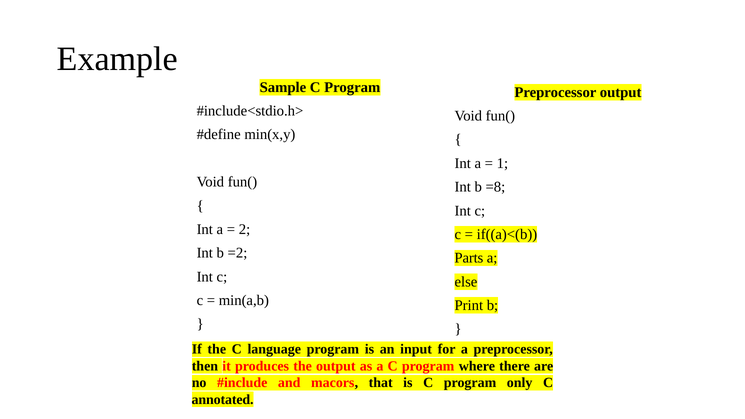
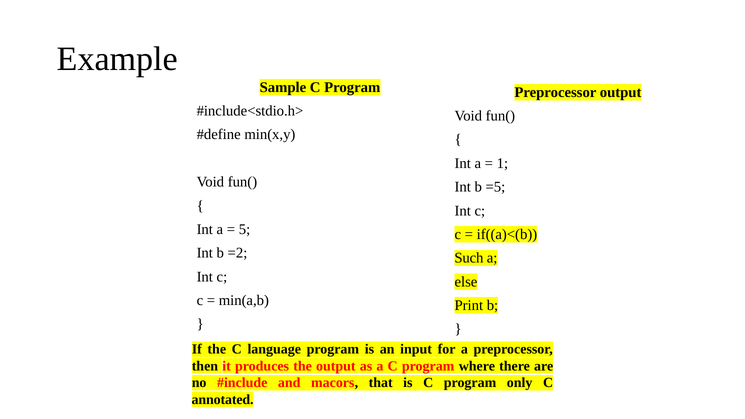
=8: =8 -> =5 (495, 187)
2: 2 -> 5 (244, 229)
Parts: Parts -> Such (469, 258)
